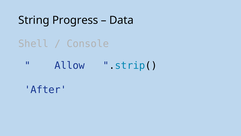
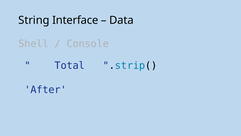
Progress: Progress -> Interface (75, 20)
Allow: Allow -> Total (70, 65)
